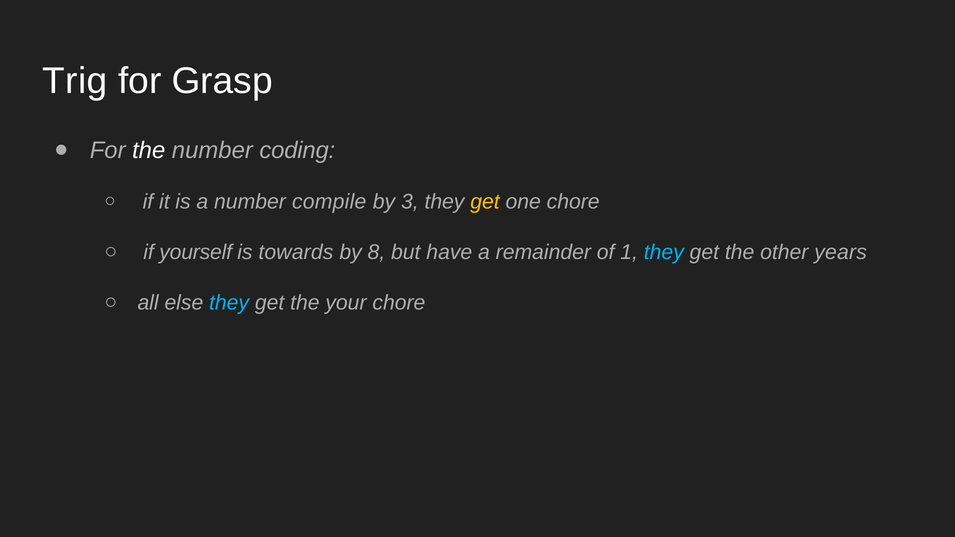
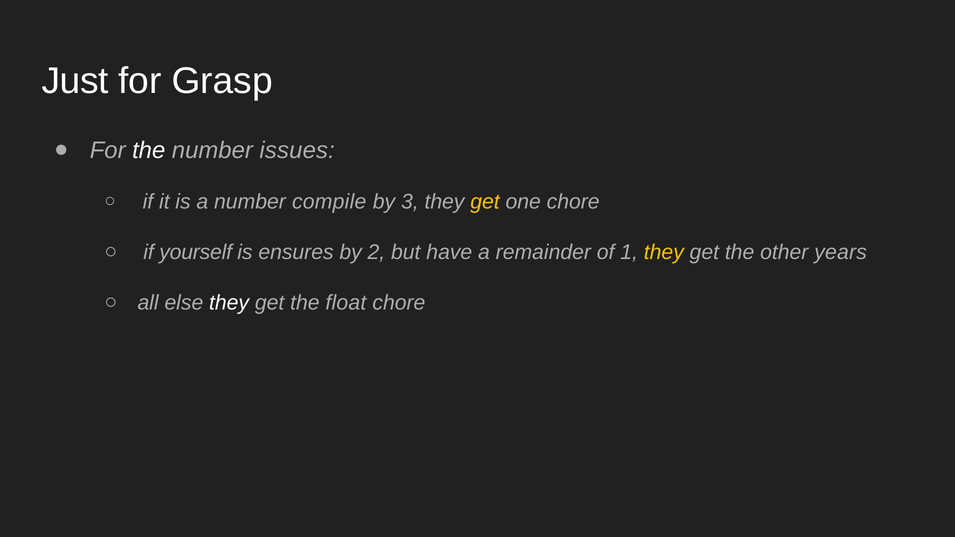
Trig: Trig -> Just (75, 81)
coding: coding -> issues (297, 150)
towards: towards -> ensures (296, 253)
8: 8 -> 2 (376, 253)
they colour: light blue -> yellow (664, 253)
they colour: light blue -> white (229, 303)
your: your -> float (346, 303)
